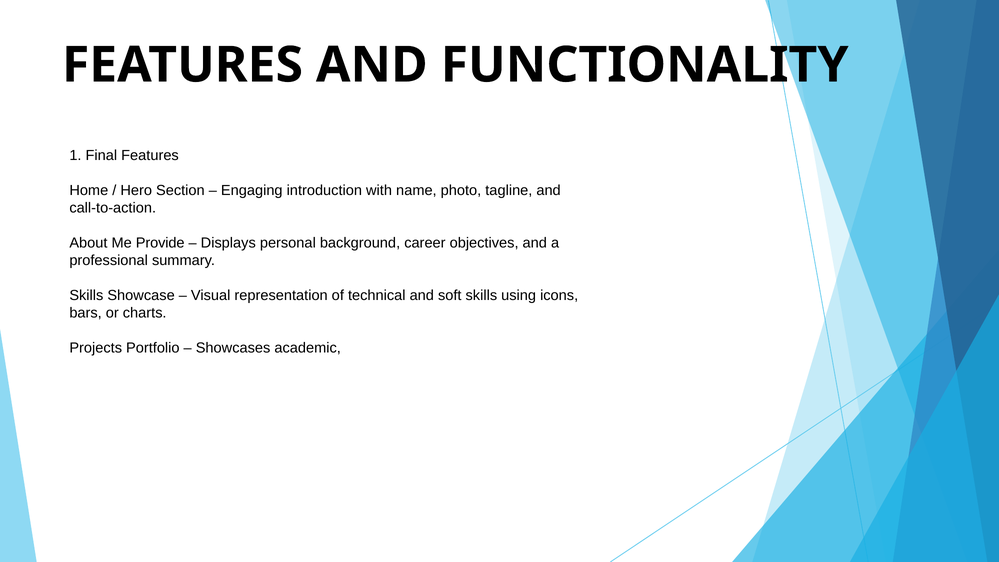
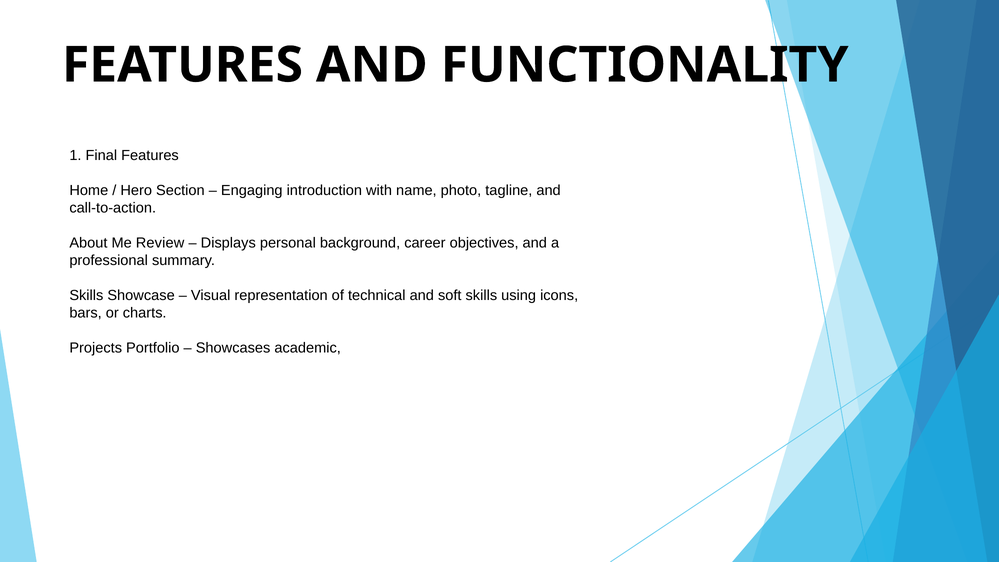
Provide: Provide -> Review (160, 243)
